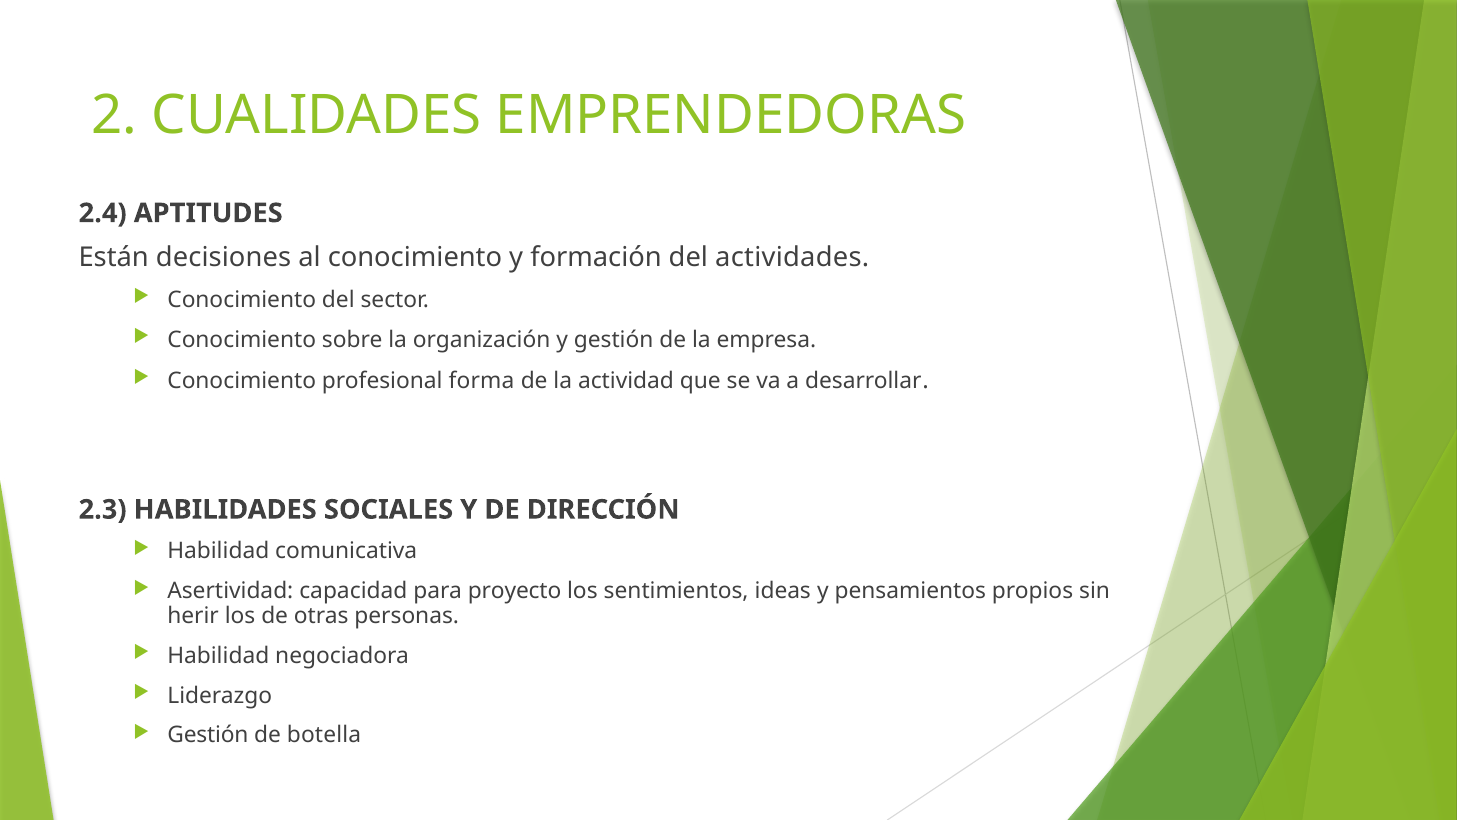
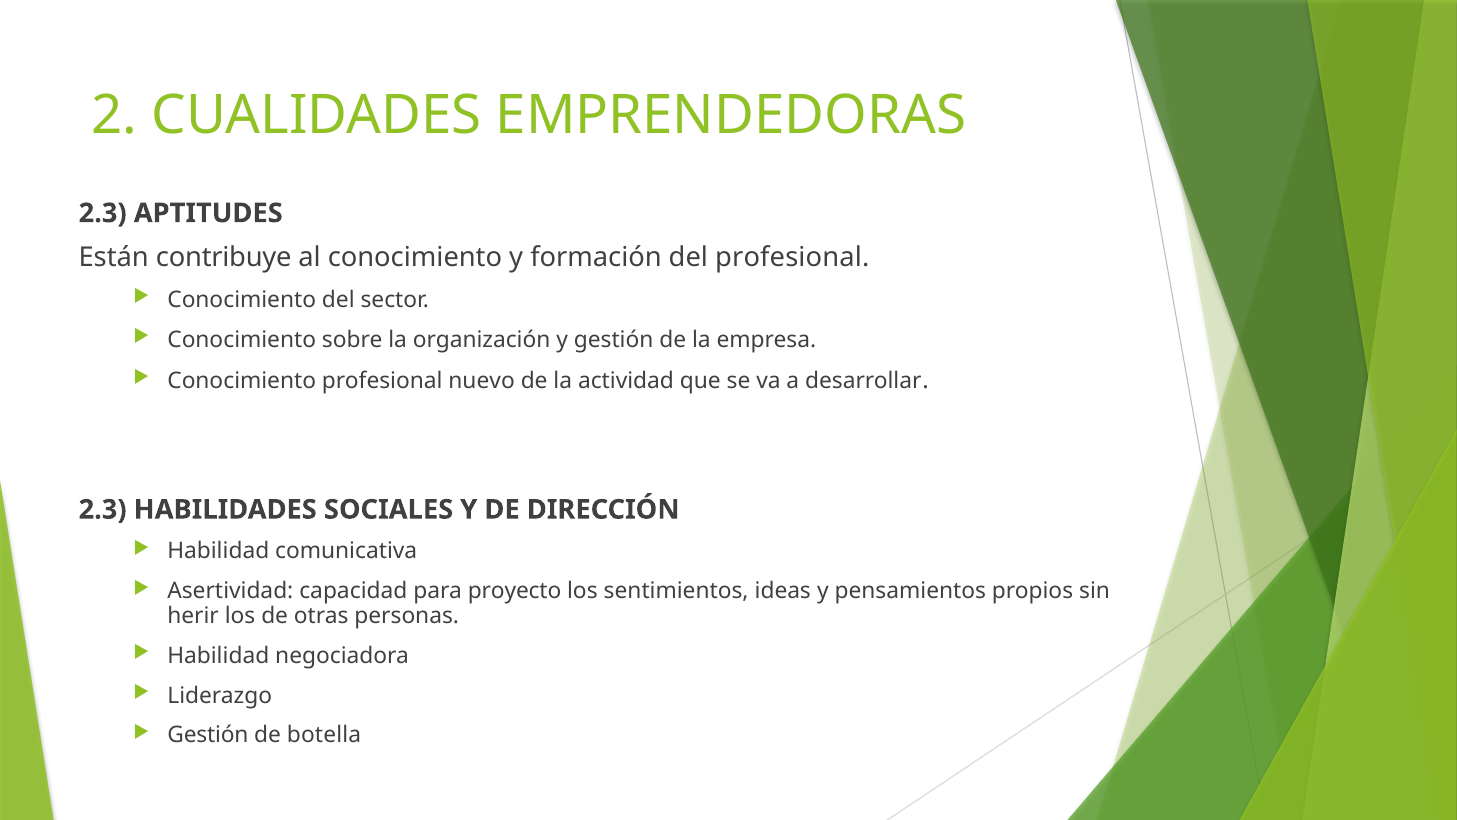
2.4: 2.4 -> 2.3 (103, 213)
decisiones: decisiones -> contribuye (224, 257)
del actividades: actividades -> profesional (792, 257)
forma: forma -> nuevo (482, 380)
